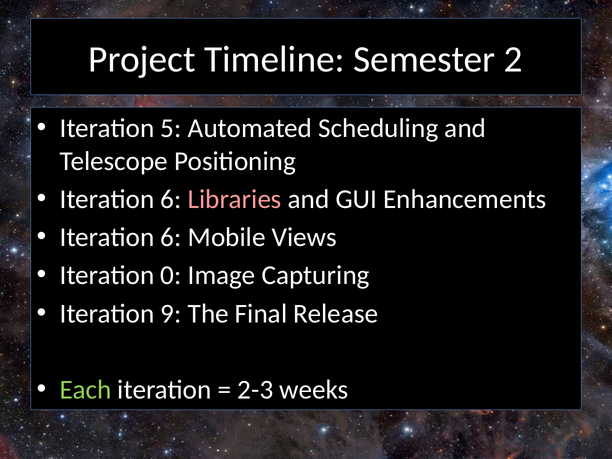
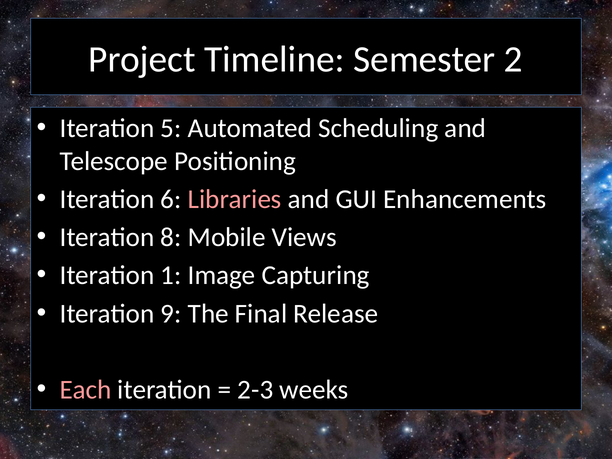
6: 6 -> 8 (171, 237)
0: 0 -> 1 (171, 275)
Each colour: light green -> pink (86, 390)
